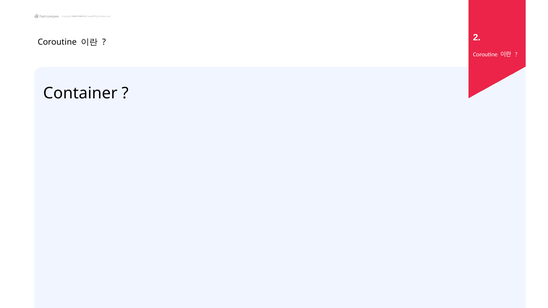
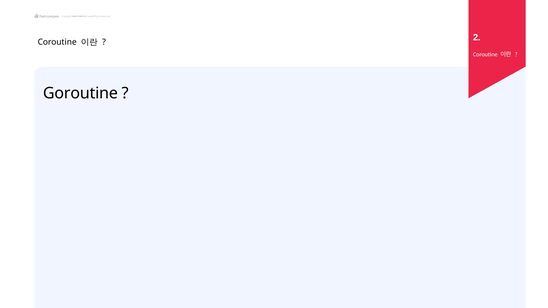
Container: Container -> Goroutine (80, 93)
